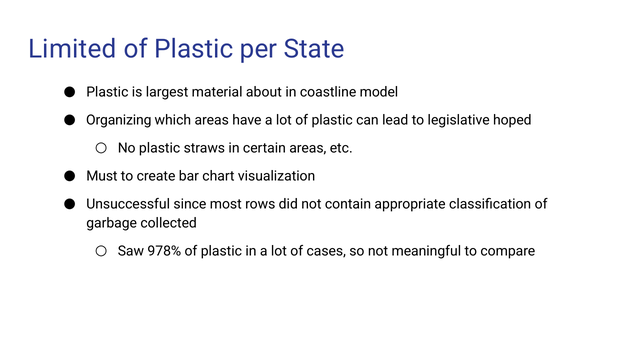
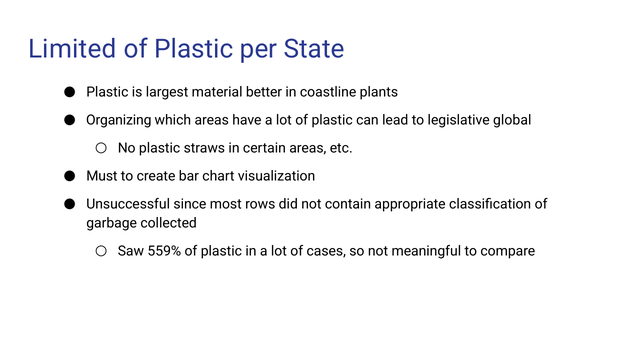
about: about -> better (264, 92)
model: model -> plants (379, 92)
hoped: hoped -> global (512, 120)
978%: 978% -> 559% (164, 251)
